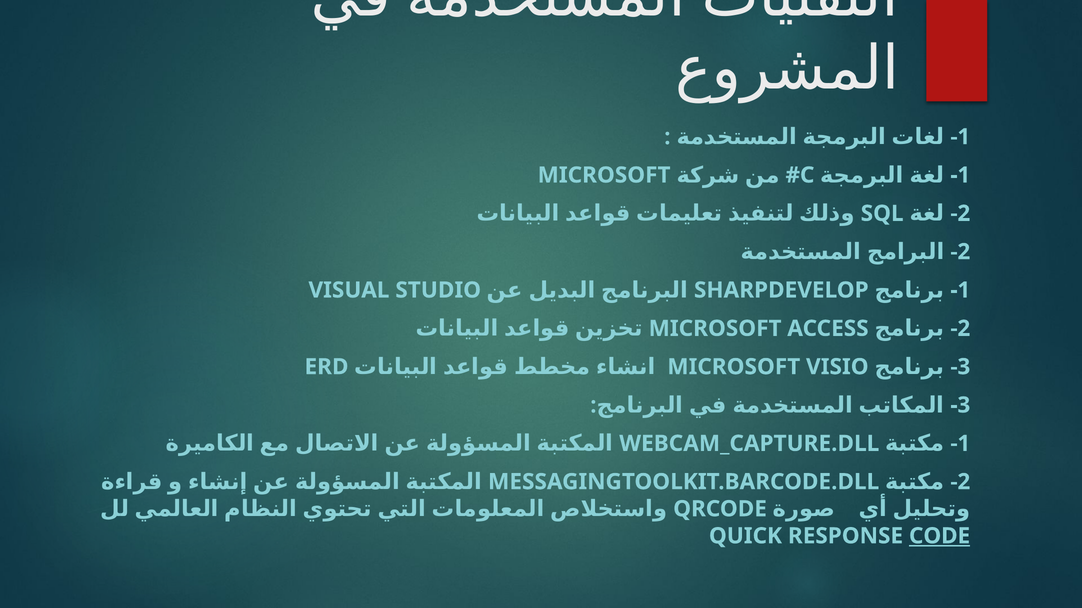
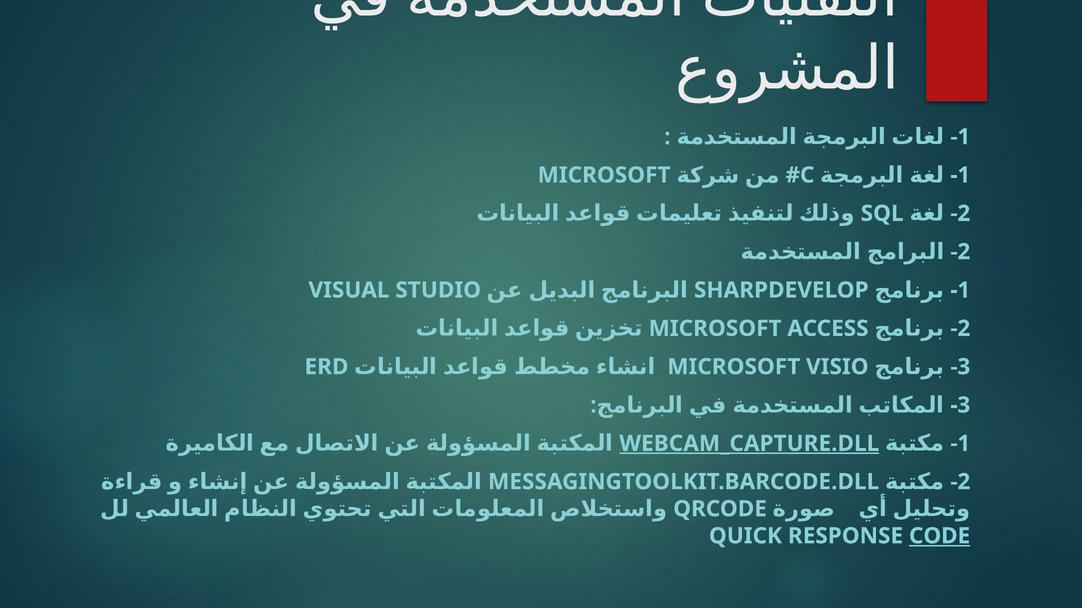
WEBCAM_CAPTURE.DLL underline: none -> present (749, 444)
